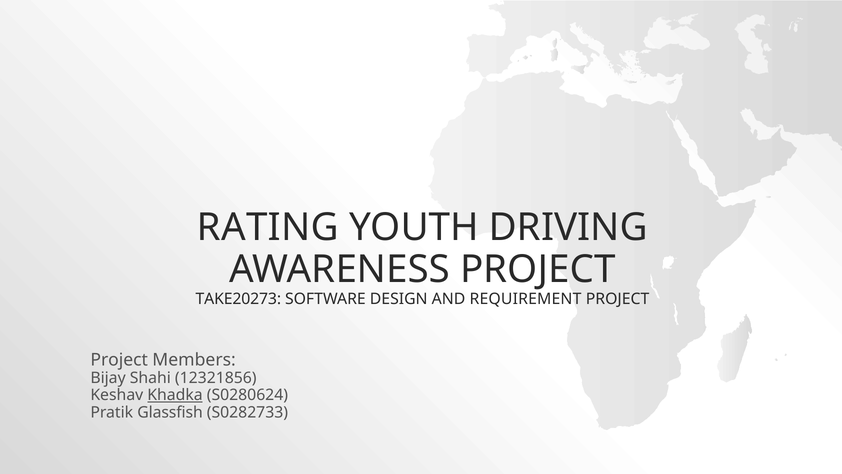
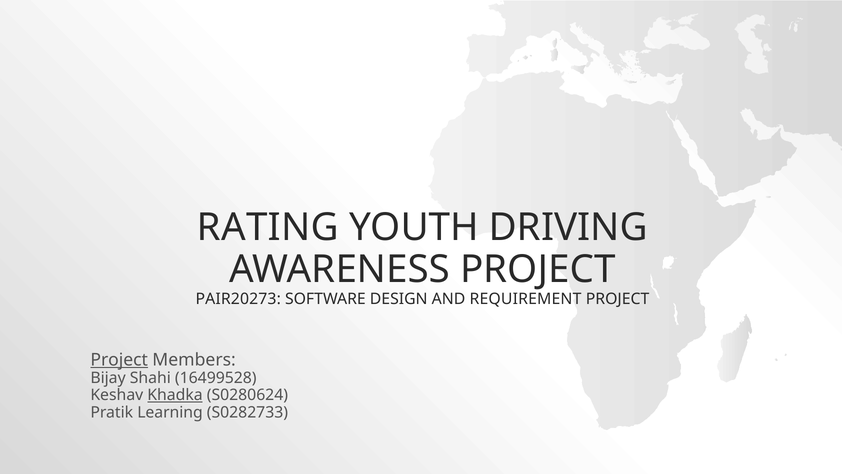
TAKE20273: TAKE20273 -> PAIR20273 (238, 299)
Project underline: none -> present (119, 360)
12321856: 12321856 -> 16499528 (216, 378)
Glassfish: Glassfish -> Learning (170, 412)
